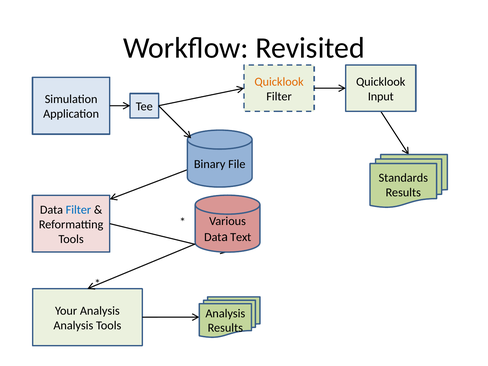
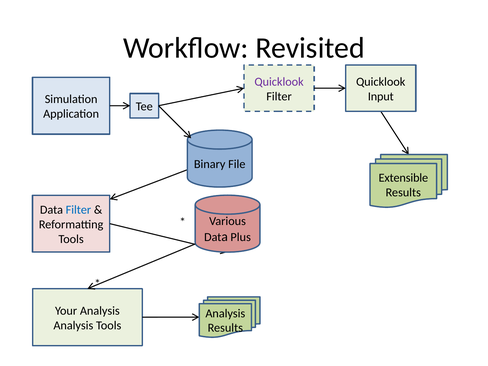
Quicklook colour: orange -> purple (279, 82)
Standards: Standards -> Extensible (403, 178)
Text: Text -> Plus (241, 237)
